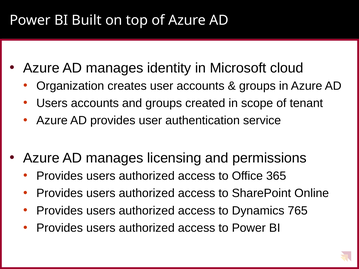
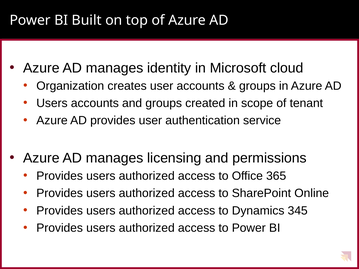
765: 765 -> 345 (298, 211)
